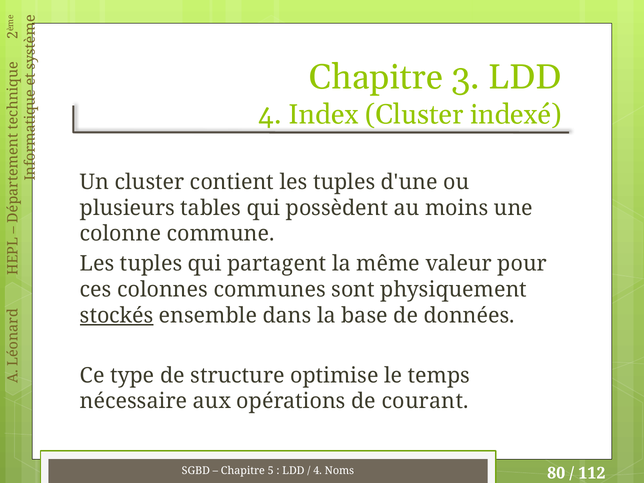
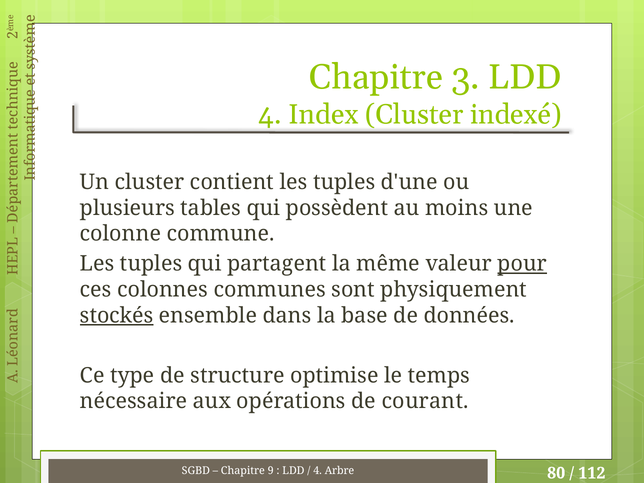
pour underline: none -> present (522, 264)
5: 5 -> 9 (271, 471)
Noms: Noms -> Arbre (339, 471)
